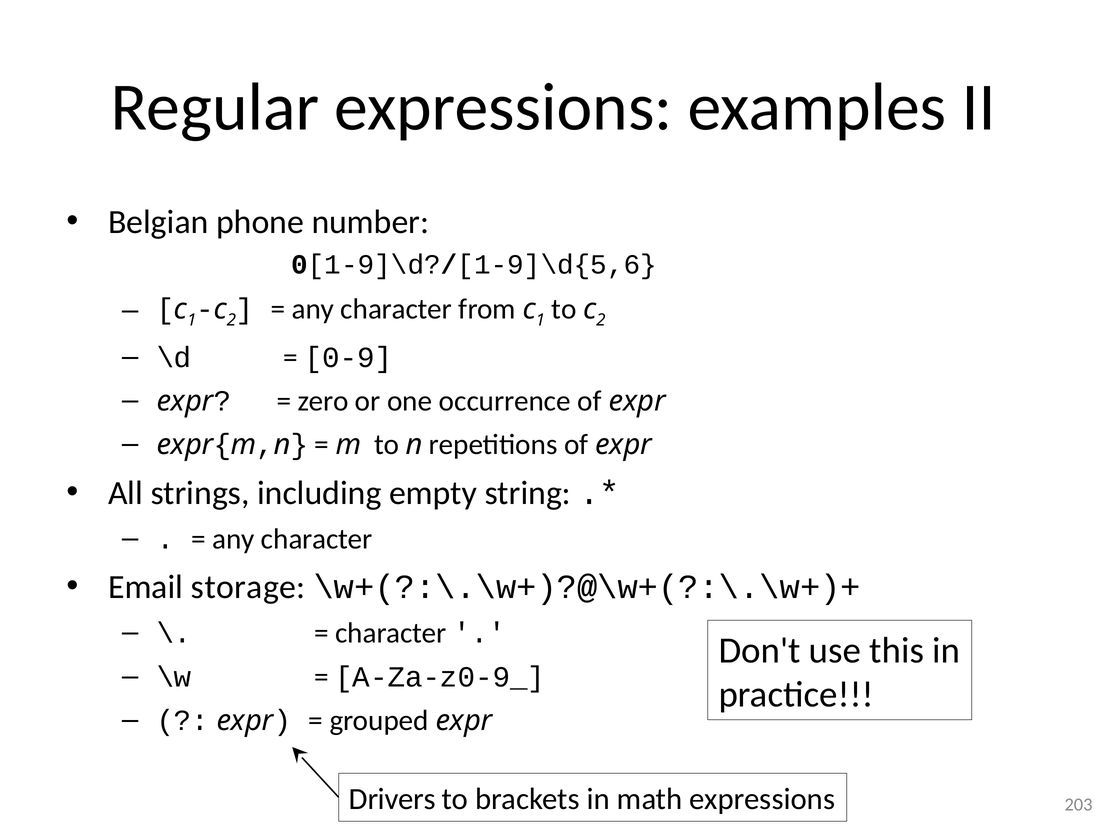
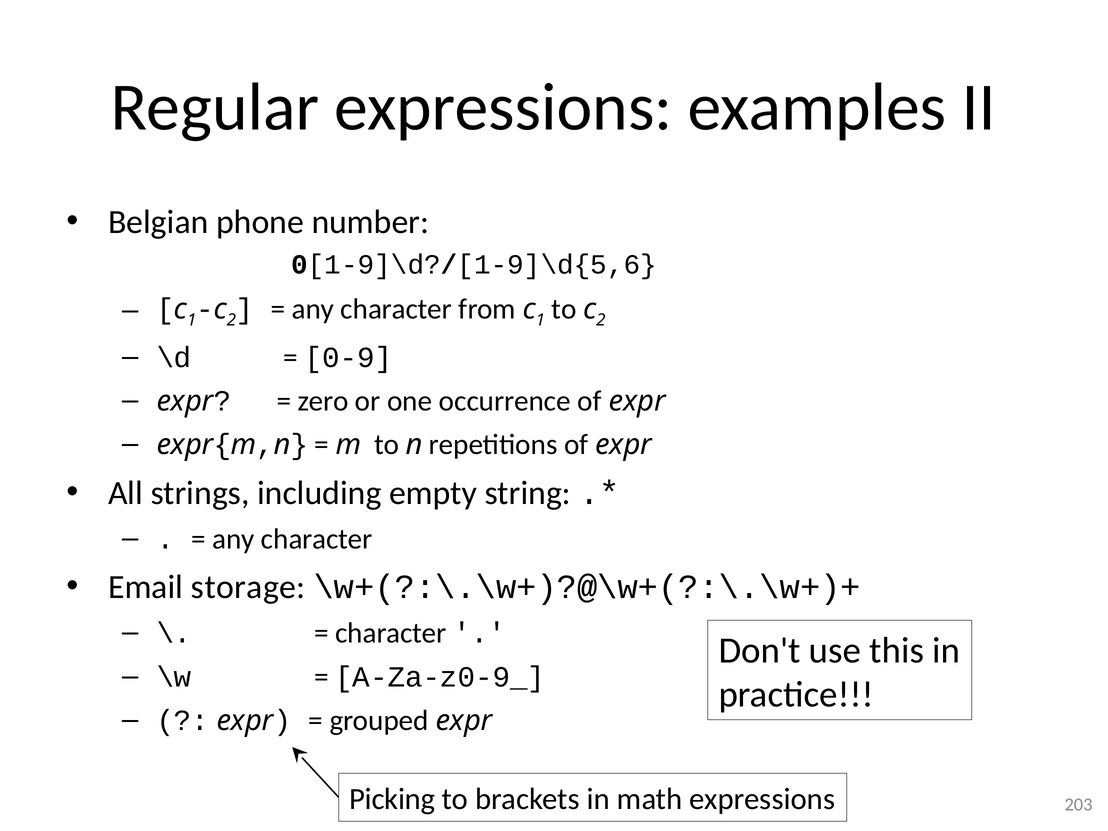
Drivers: Drivers -> Picking (392, 799)
